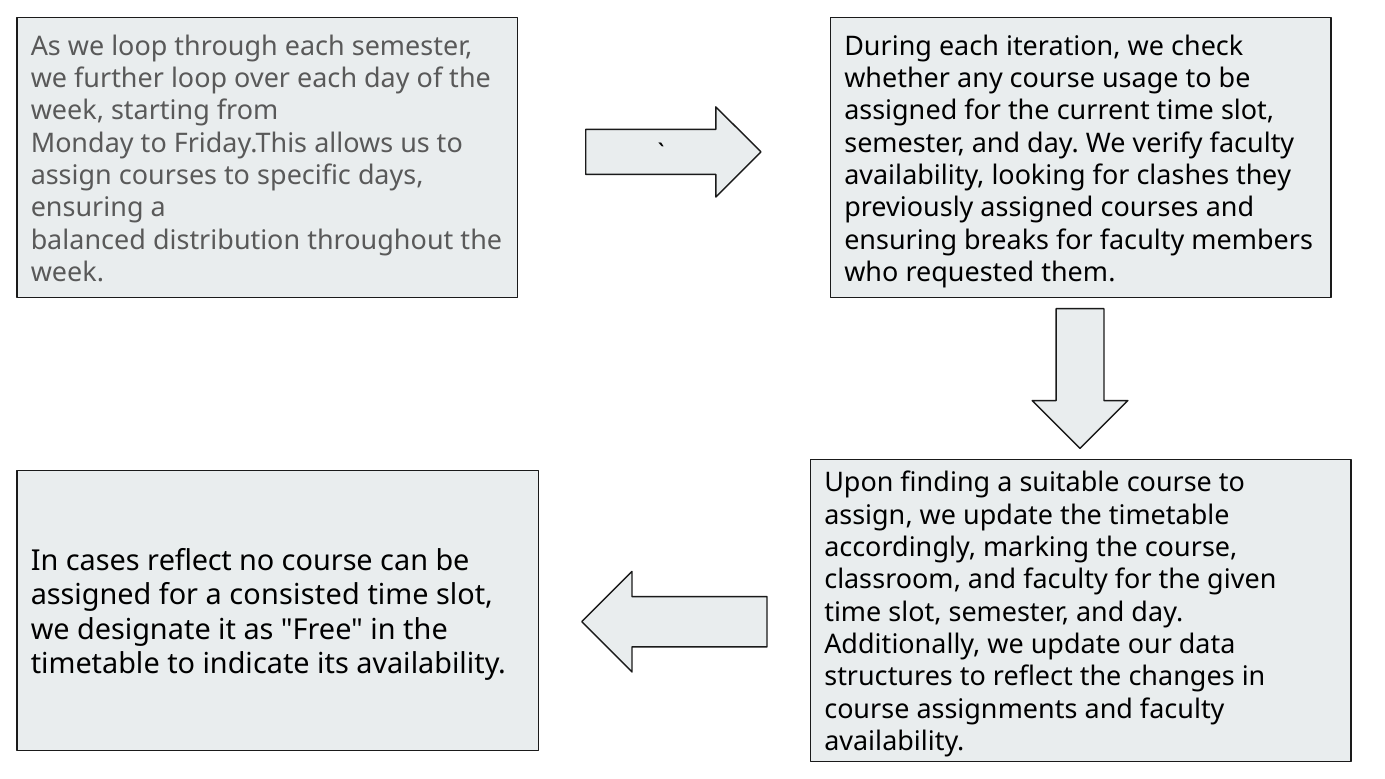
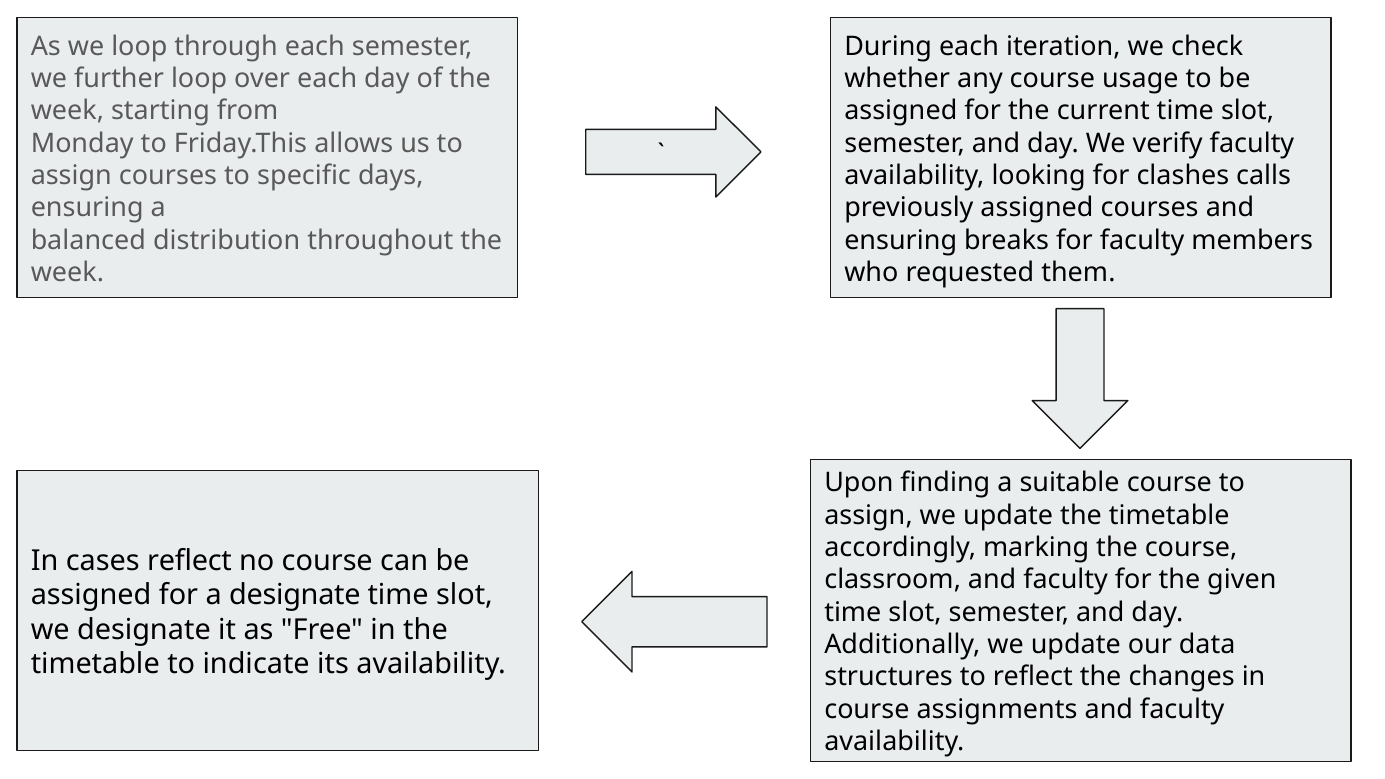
they: they -> calls (1264, 176)
a consisted: consisted -> designate (295, 595)
